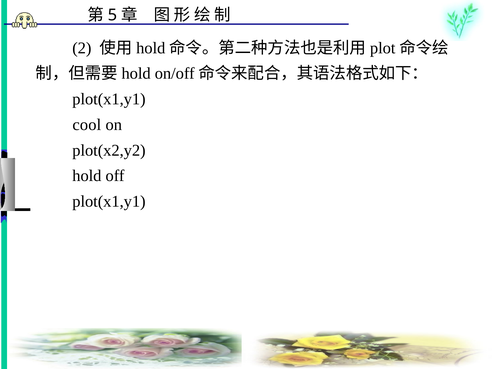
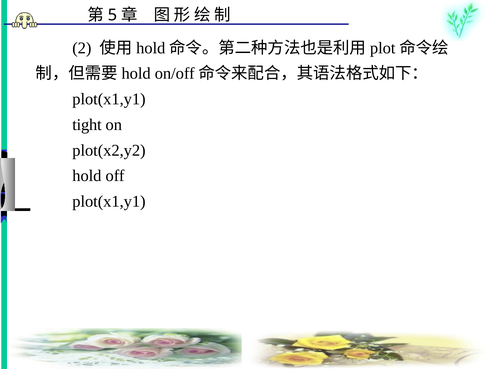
cool: cool -> tight (87, 125)
